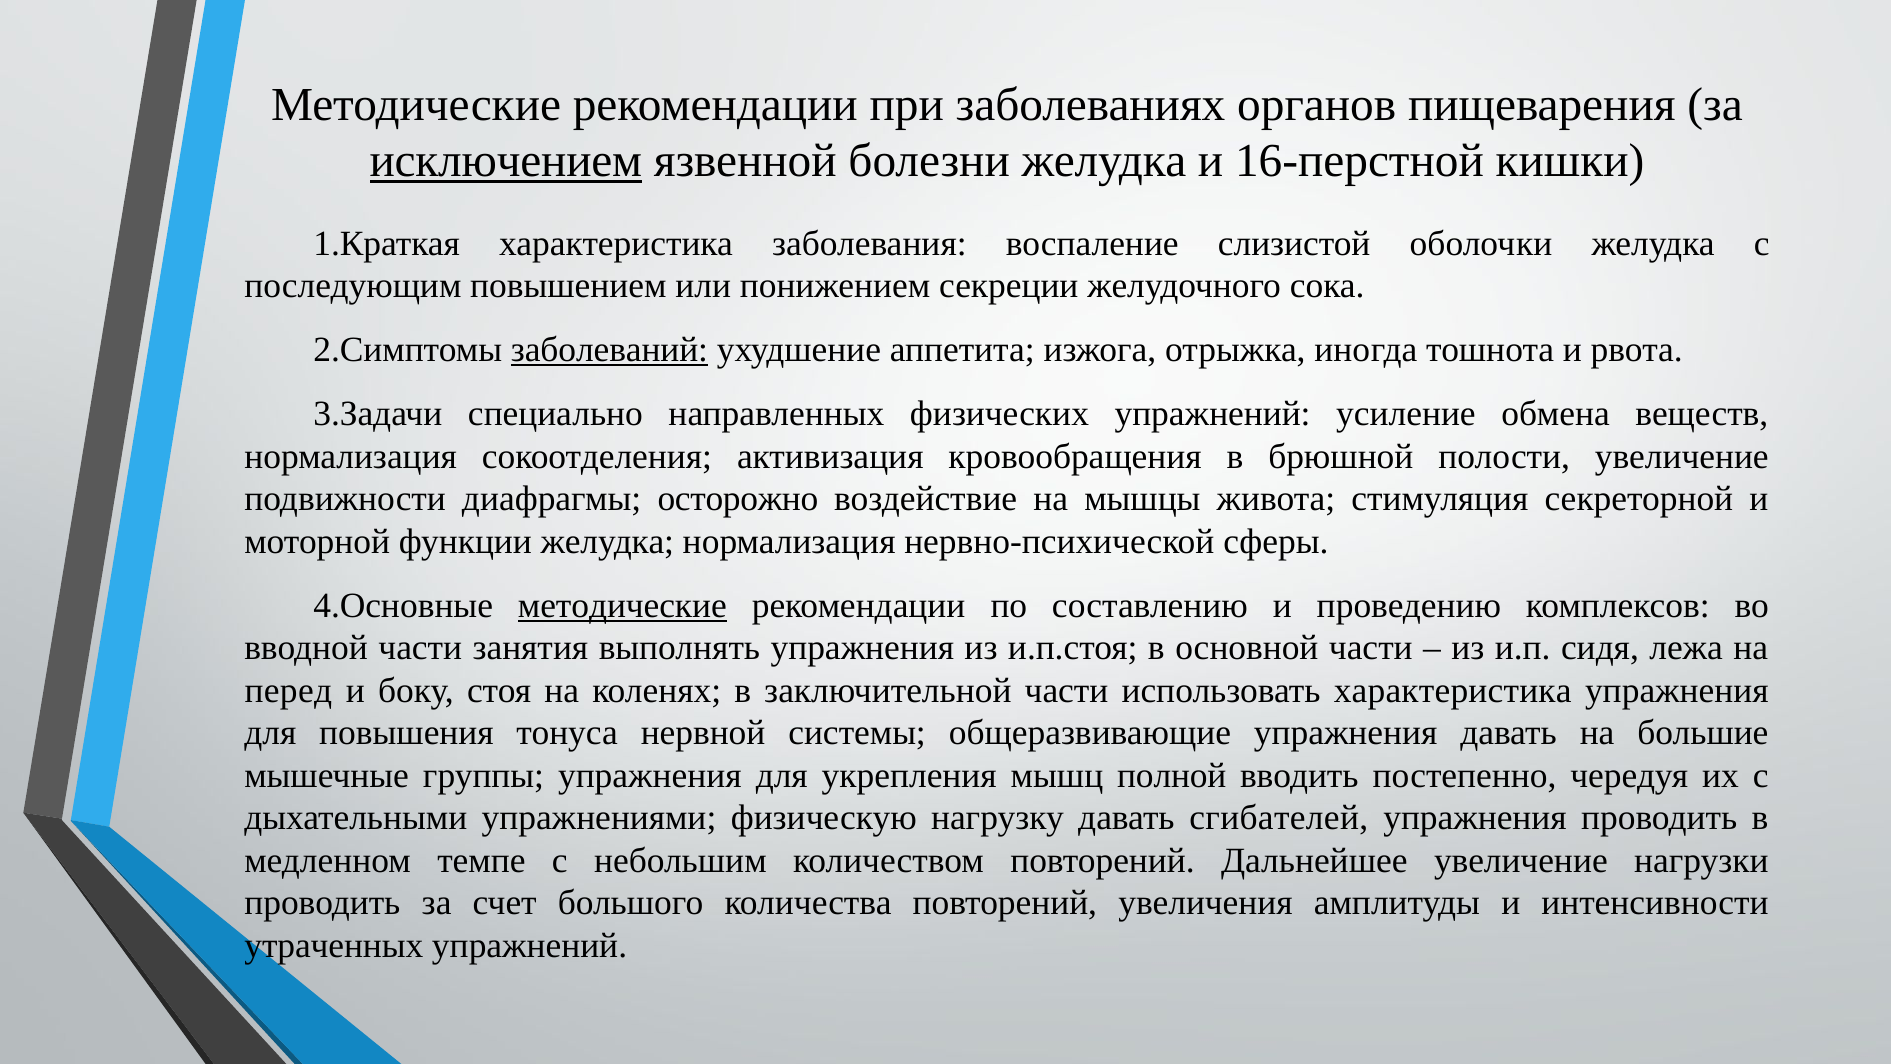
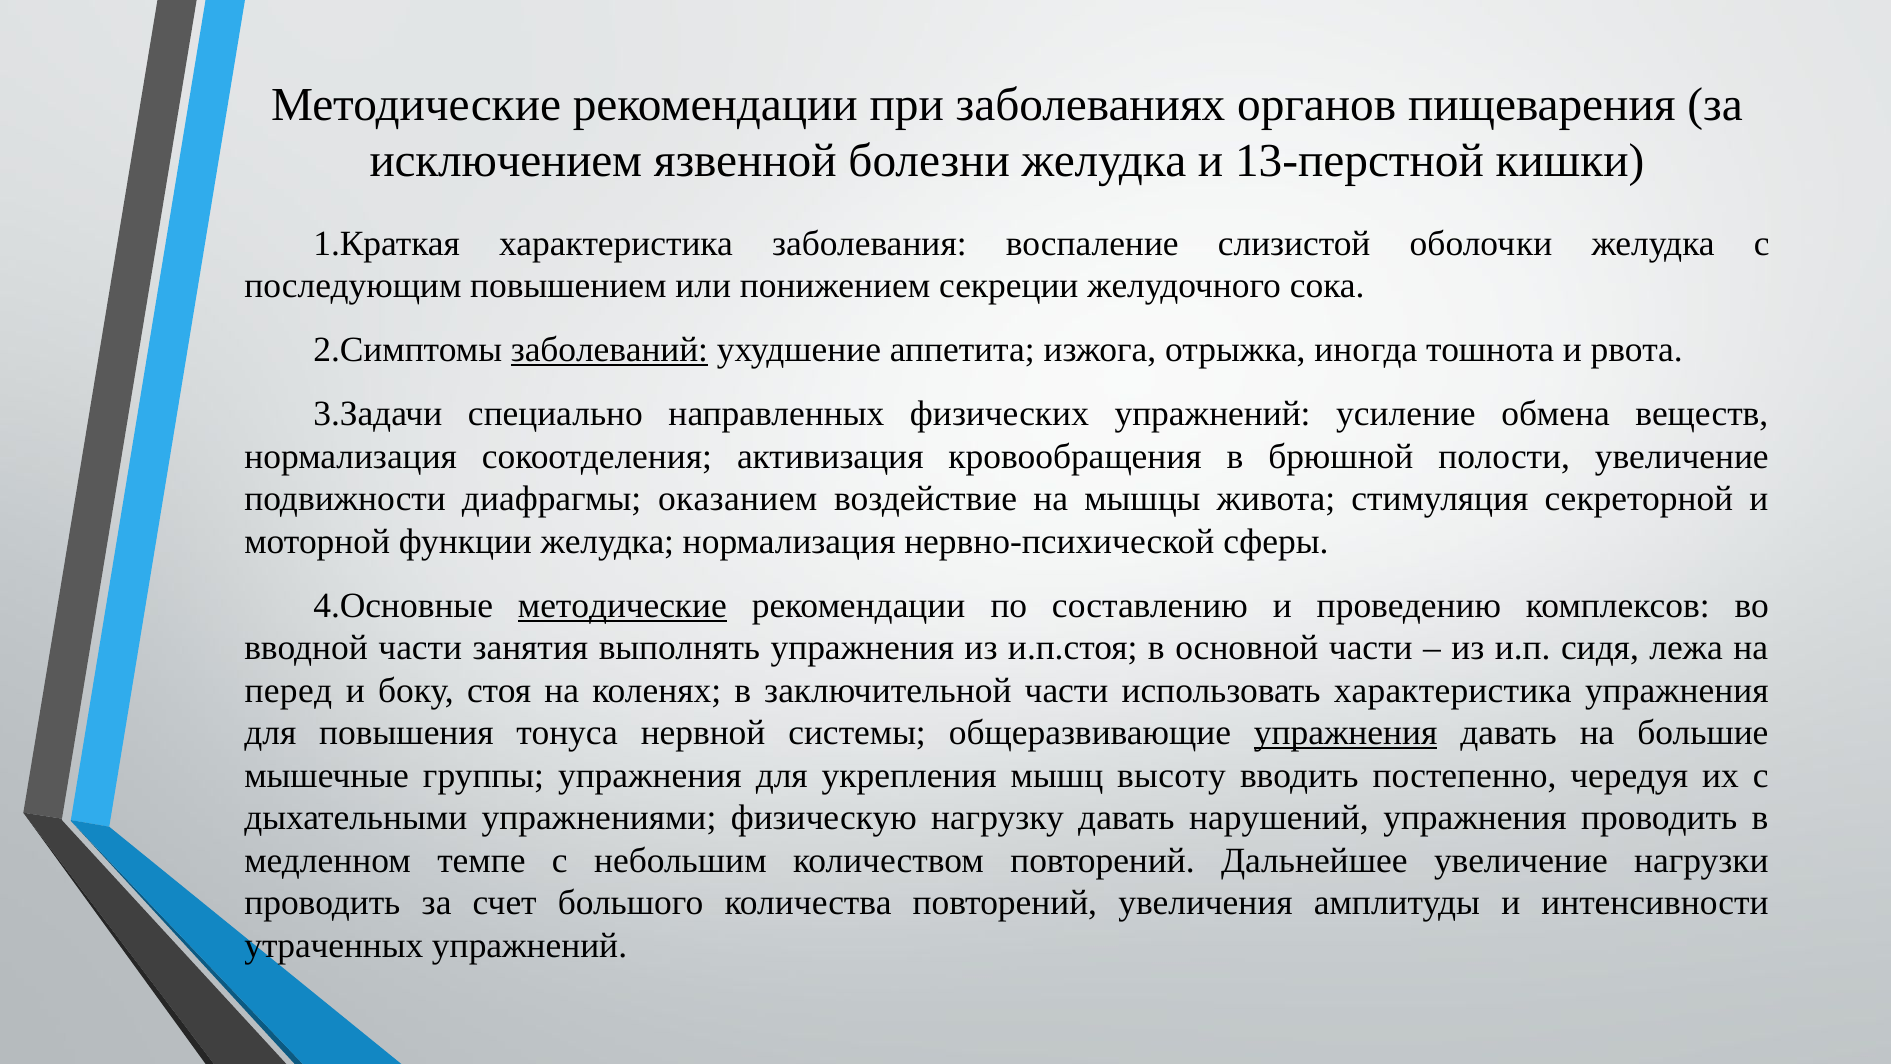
исключением underline: present -> none (506, 161)
16-перстной: 16-перстной -> 13-перстной (1359, 161)
осторожно: осторожно -> оказанием (738, 499)
упражнения underline: none -> present (1346, 733)
полной: полной -> высоту (1172, 775)
сгибателей: сгибателей -> нарушений (1279, 818)
